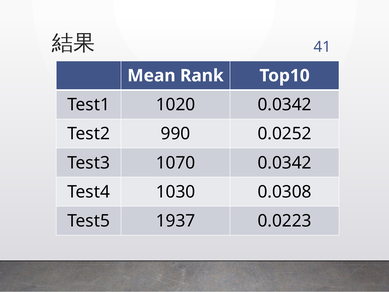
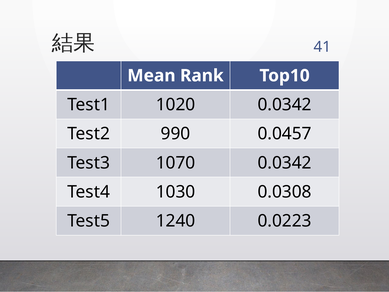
0.0252: 0.0252 -> 0.0457 (285, 134)
1937: 1937 -> 1240 (176, 221)
